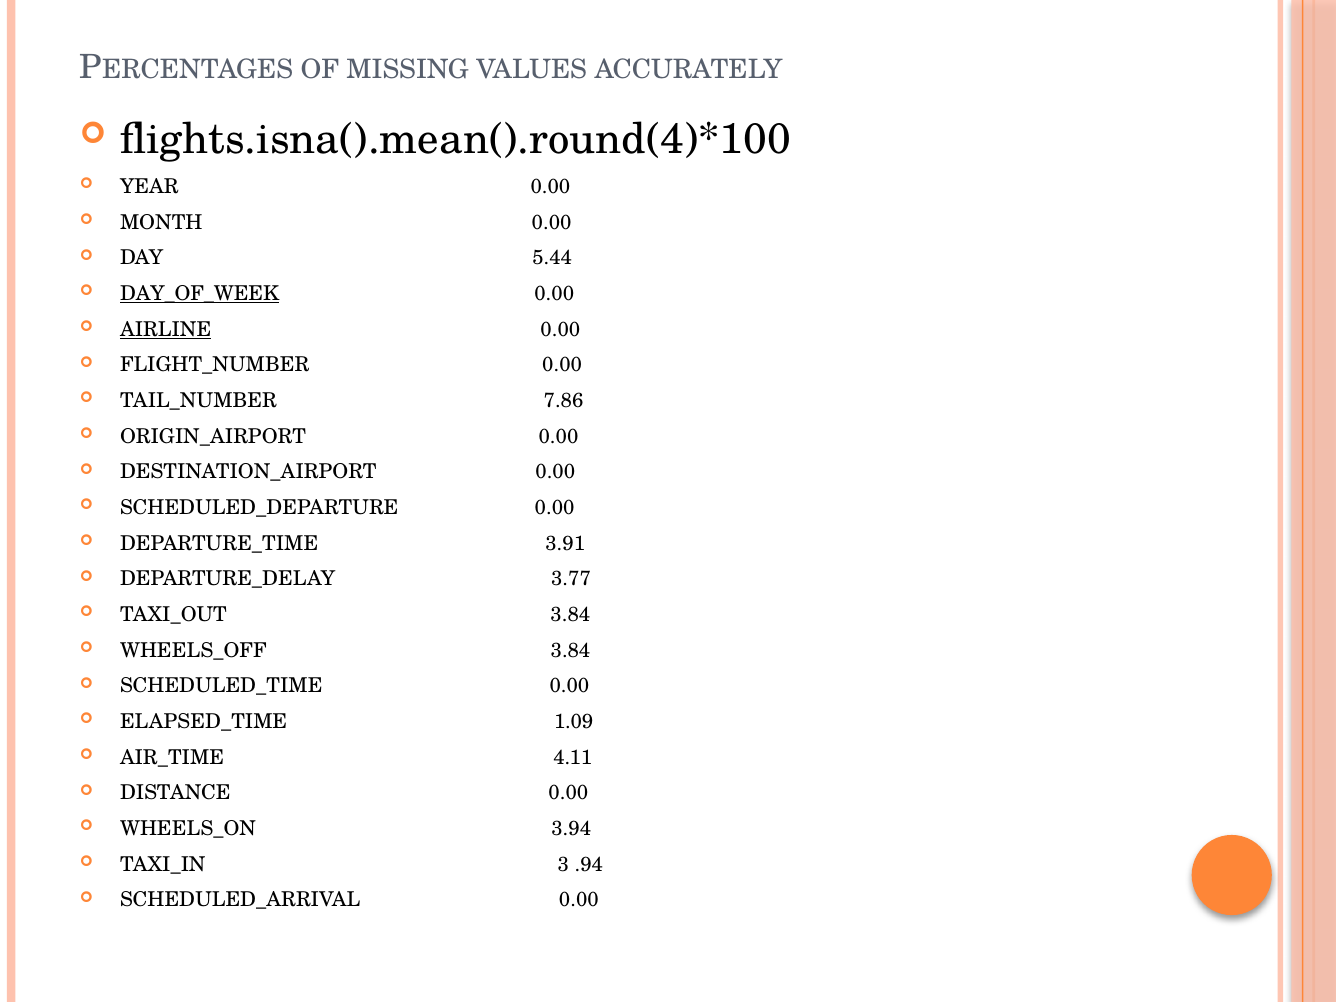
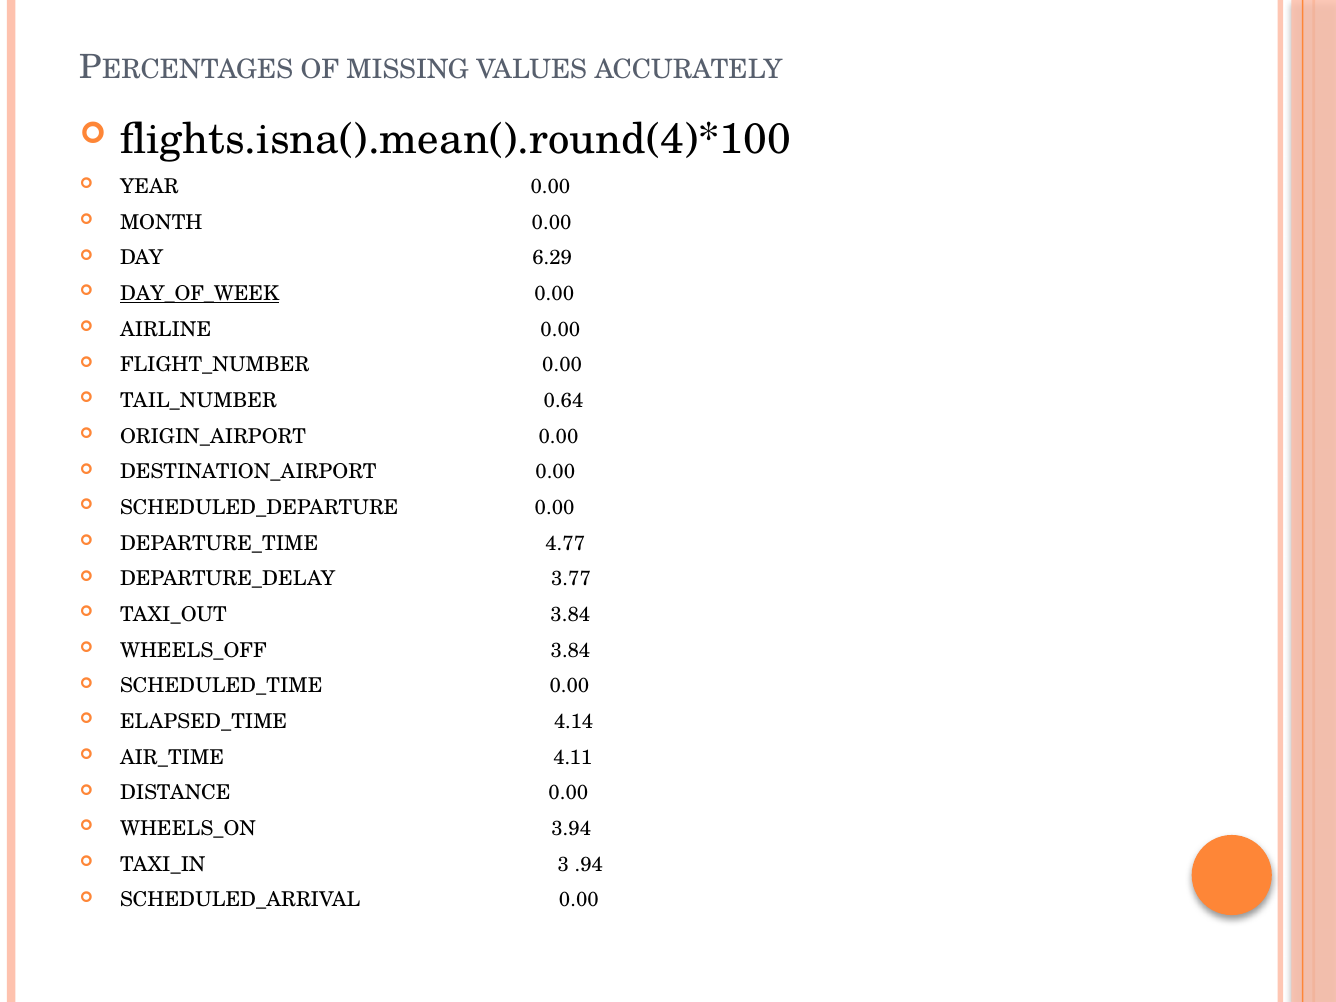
5.44: 5.44 -> 6.29 (552, 258)
AIRLINE underline: present -> none (166, 330)
7.86: 7.86 -> 0.64 (564, 401)
3.91: 3.91 -> 4.77 (565, 544)
1.09: 1.09 -> 4.14 (574, 722)
